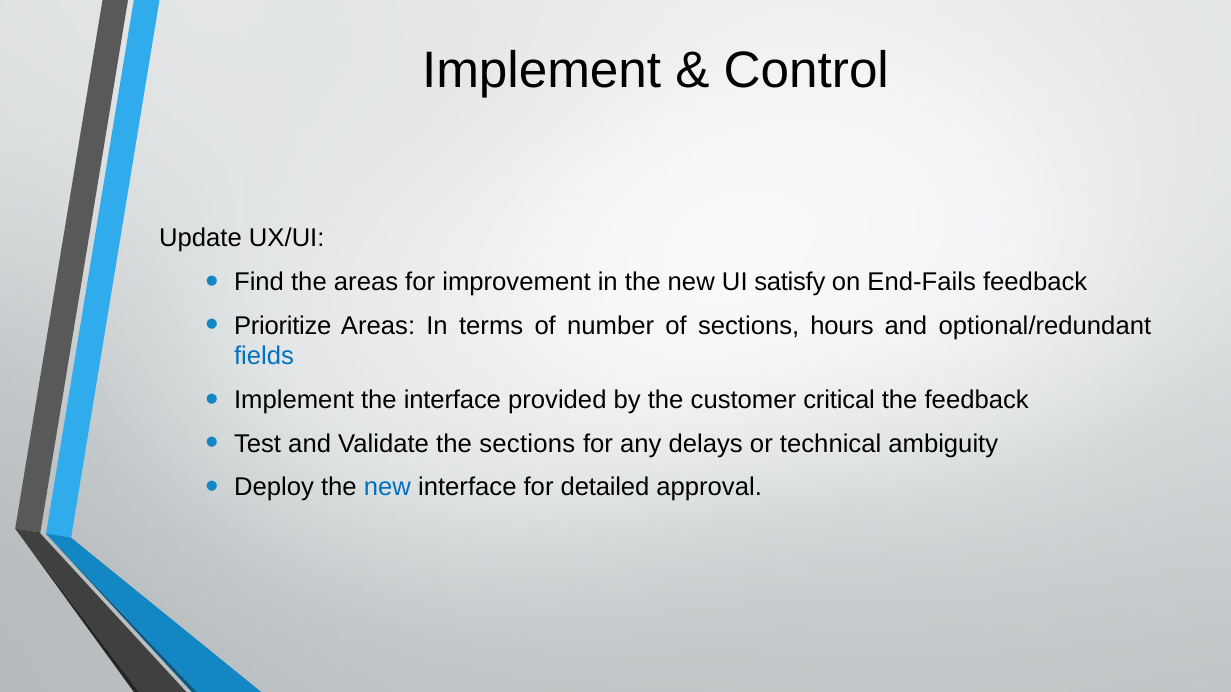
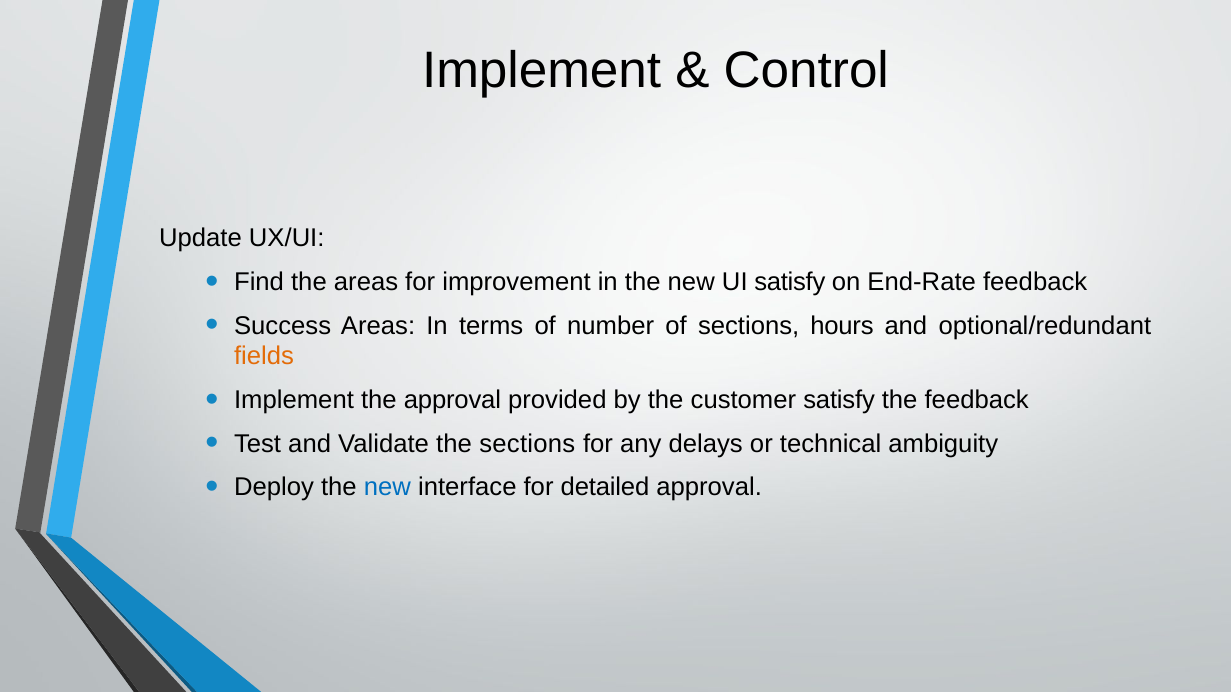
End-Fails: End-Fails -> End-Rate (922, 282)
Prioritize: Prioritize -> Success (283, 326)
fields colour: blue -> orange (264, 357)
the interface: interface -> approval (452, 400)
customer critical: critical -> satisfy (839, 400)
